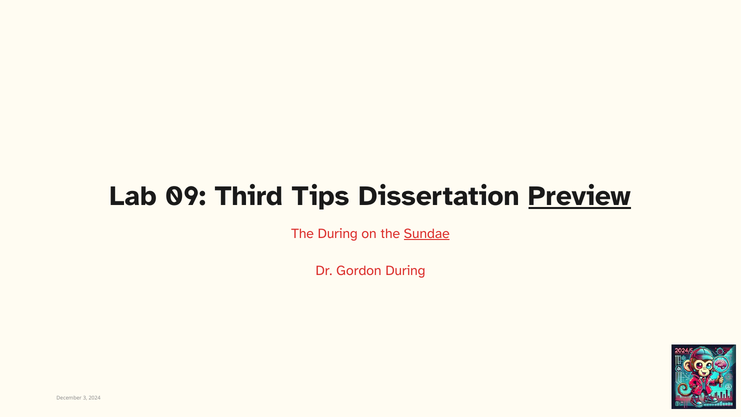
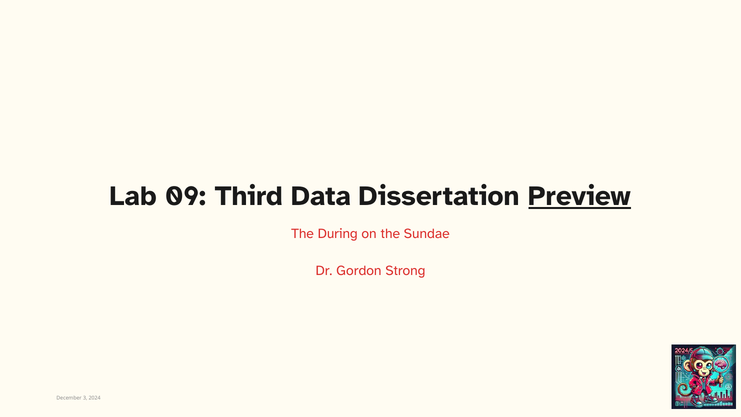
Tips: Tips -> Data (321, 196)
Sundae underline: present -> none (427, 233)
Gordon During: During -> Strong (405, 270)
